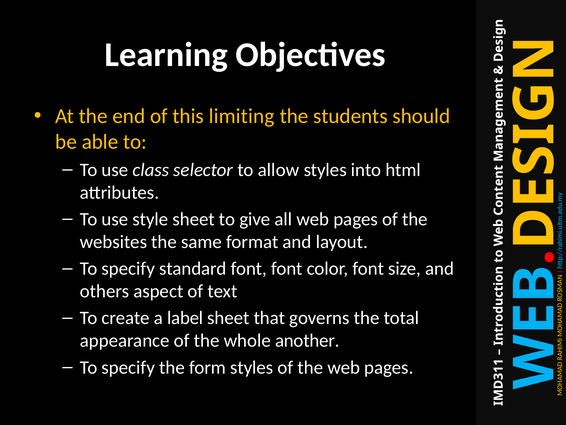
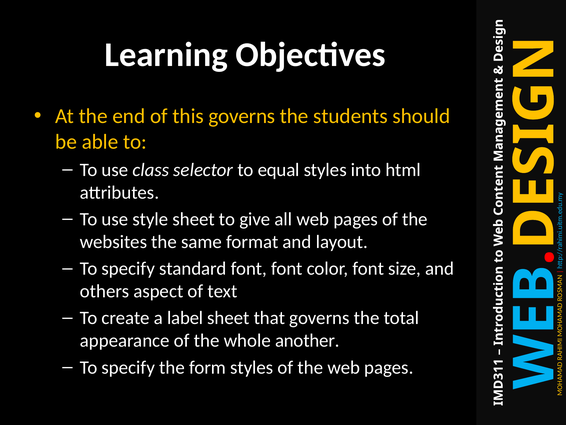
this limiting: limiting -> governs (242, 116)
allow: allow -> equal (279, 170)
